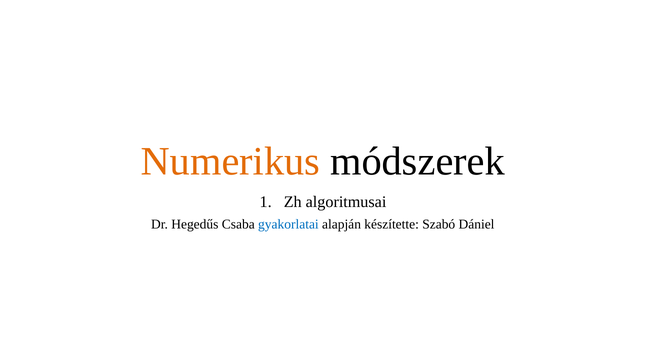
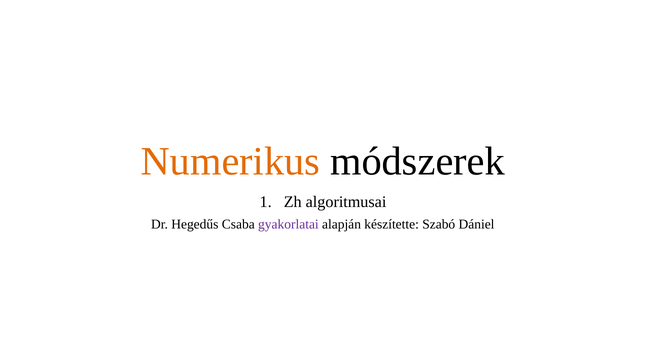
gyakorlatai colour: blue -> purple (288, 225)
